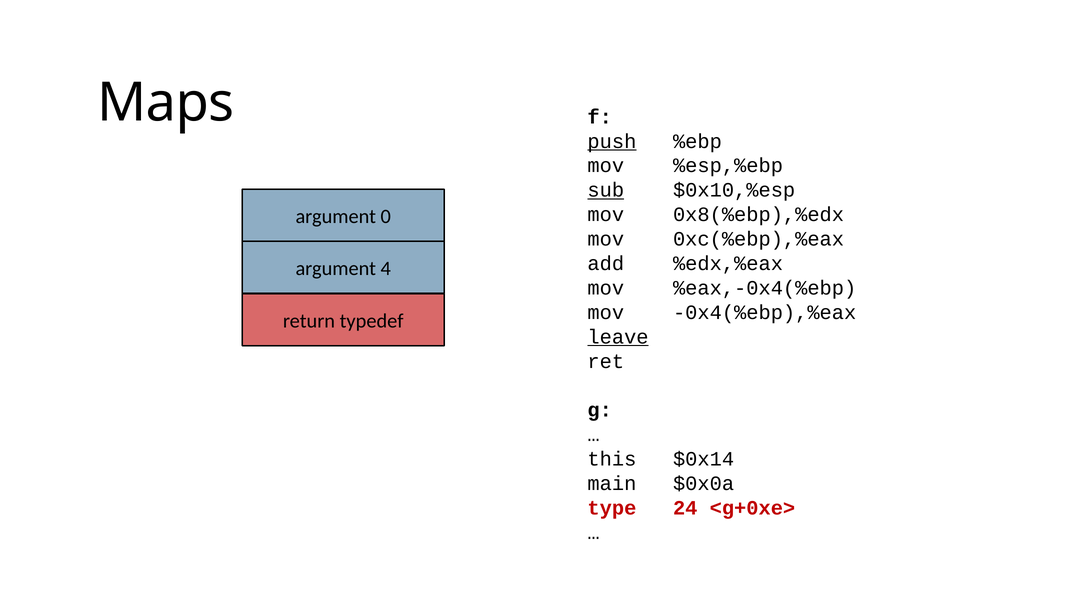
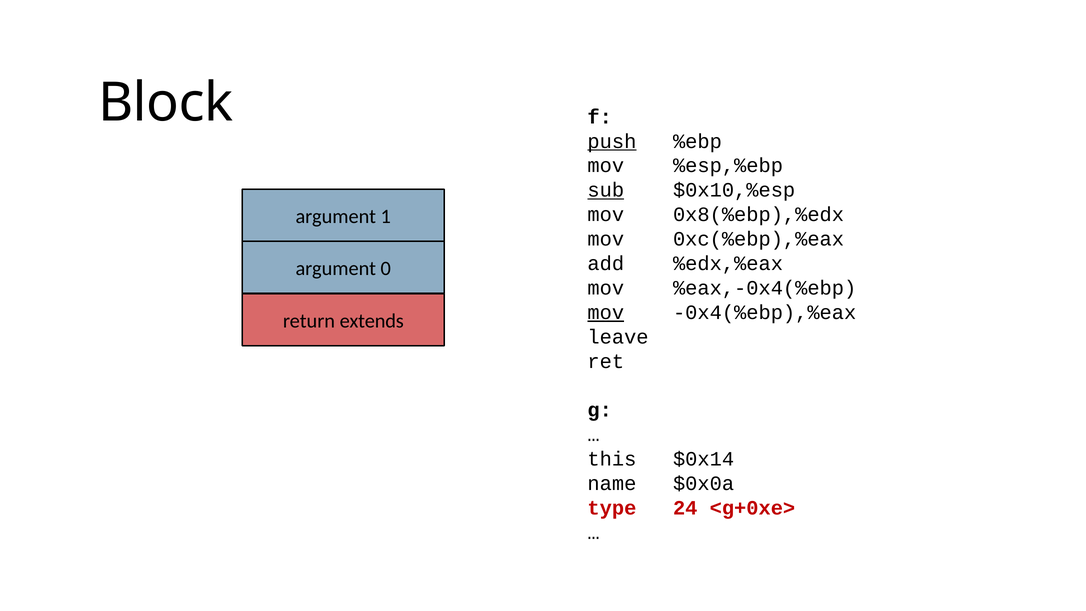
Maps: Maps -> Block (166, 103)
0: 0 -> 1 (386, 216)
4: 4 -> 0 (386, 269)
mov underline: none -> present (606, 312)
typedef: typedef -> extends (372, 321)
leave underline: present -> none (618, 337)
main: main -> name (612, 483)
